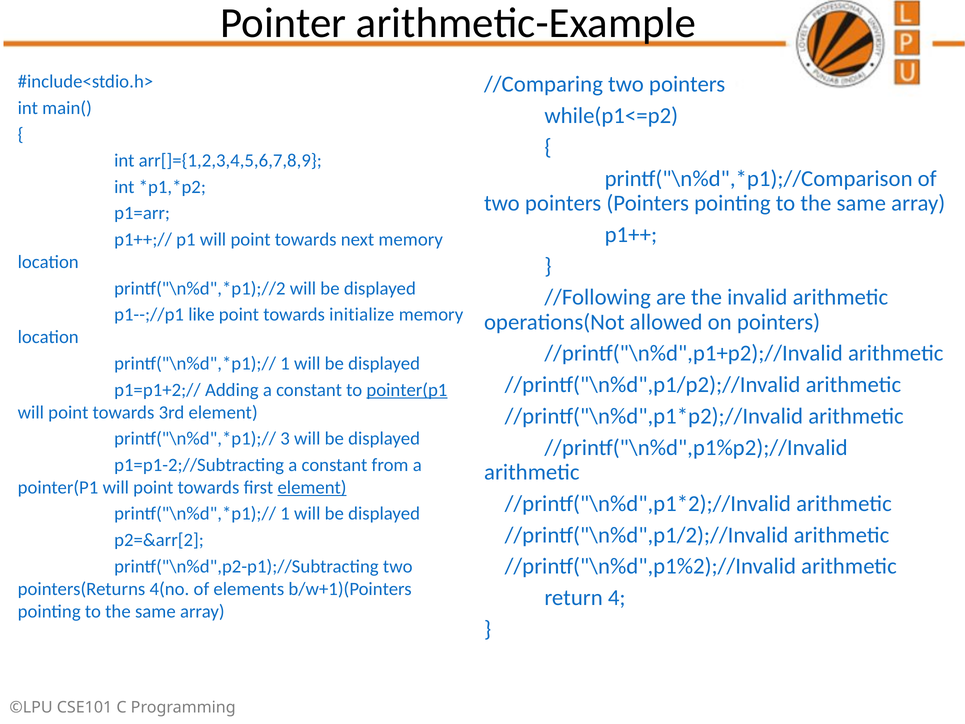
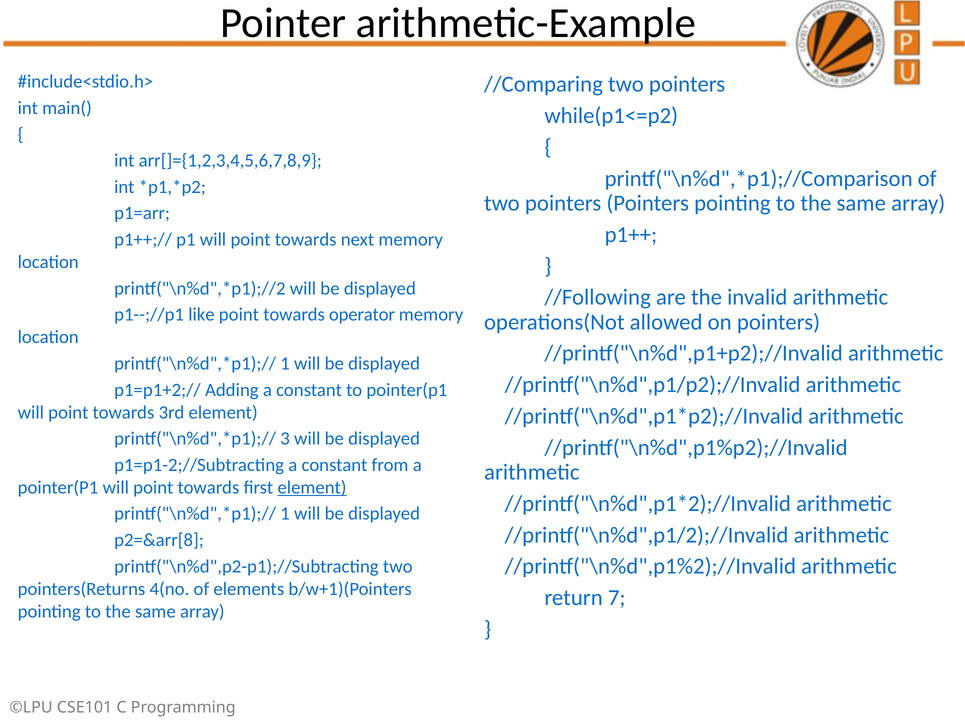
initialize: initialize -> operator (362, 315)
pointer(p1 underline: present -> none (407, 390)
p2=&arr[2: p2=&arr[2 -> p2=&arr[8 (159, 540)
4: 4 -> 7 (617, 598)
